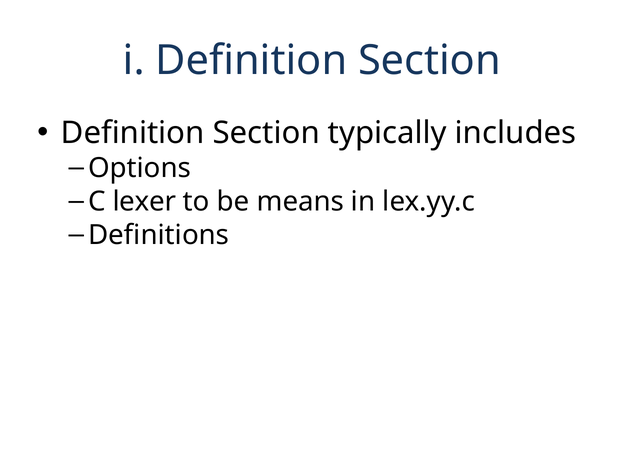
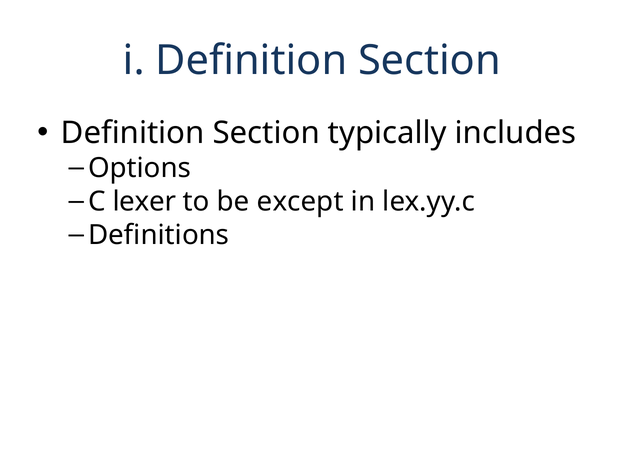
means: means -> except (300, 202)
